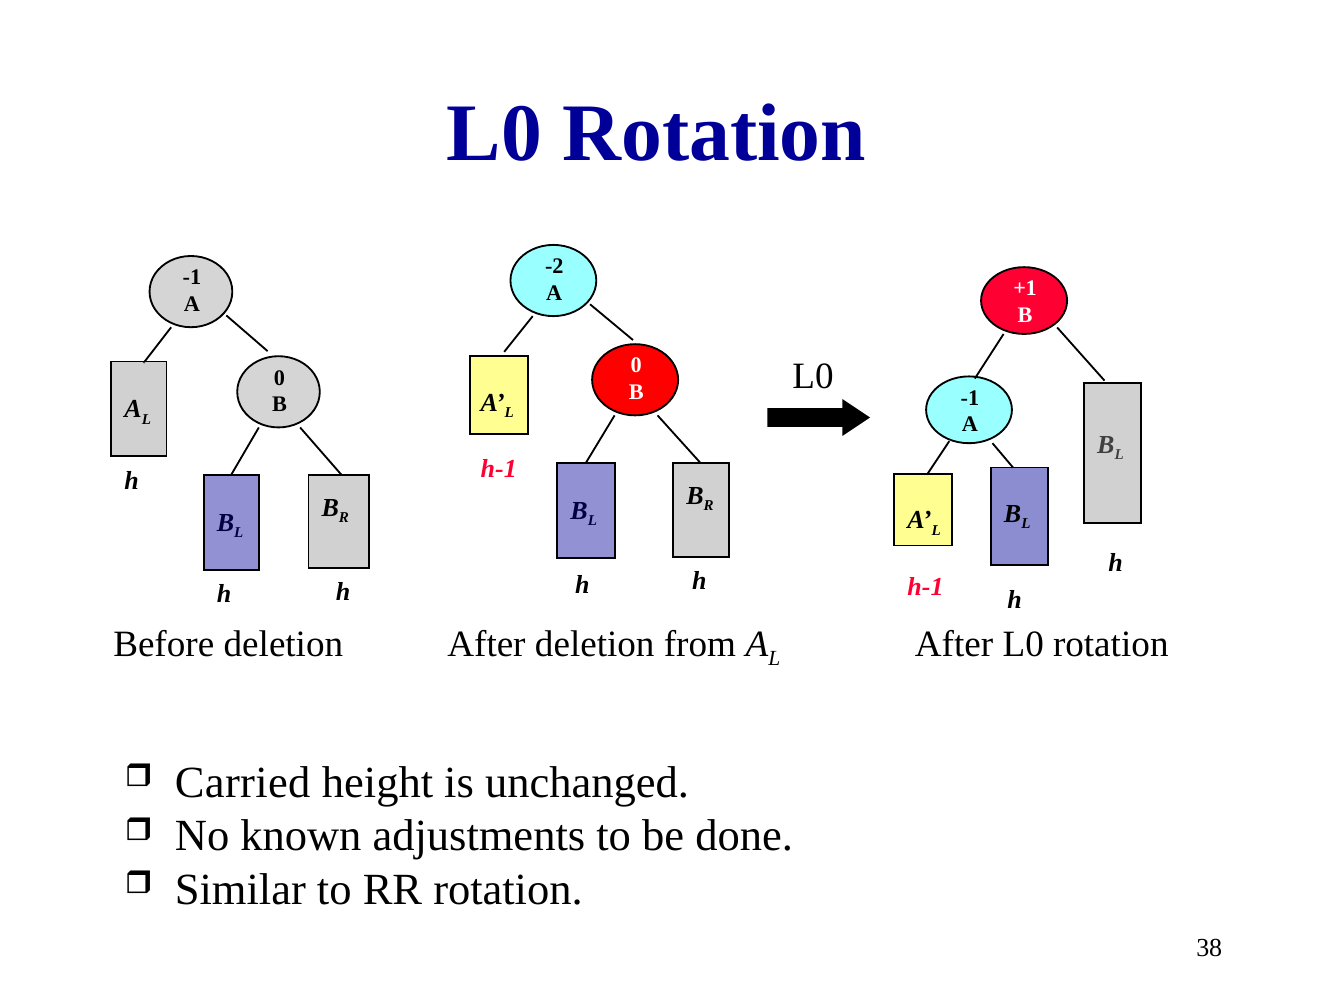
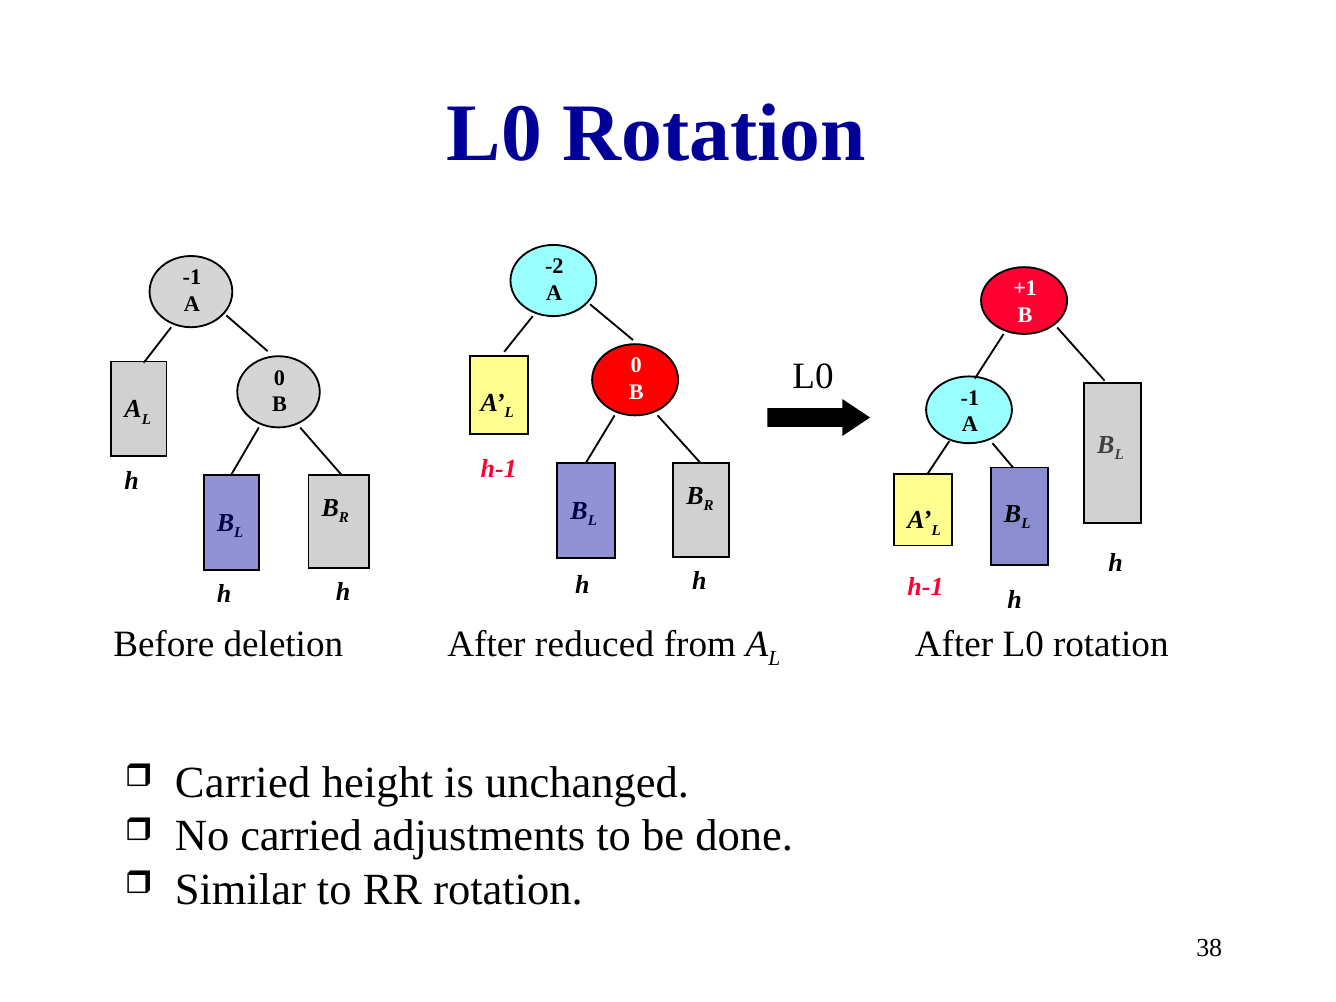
After deletion: deletion -> reduced (595, 644)
No known: known -> carried (301, 836)
